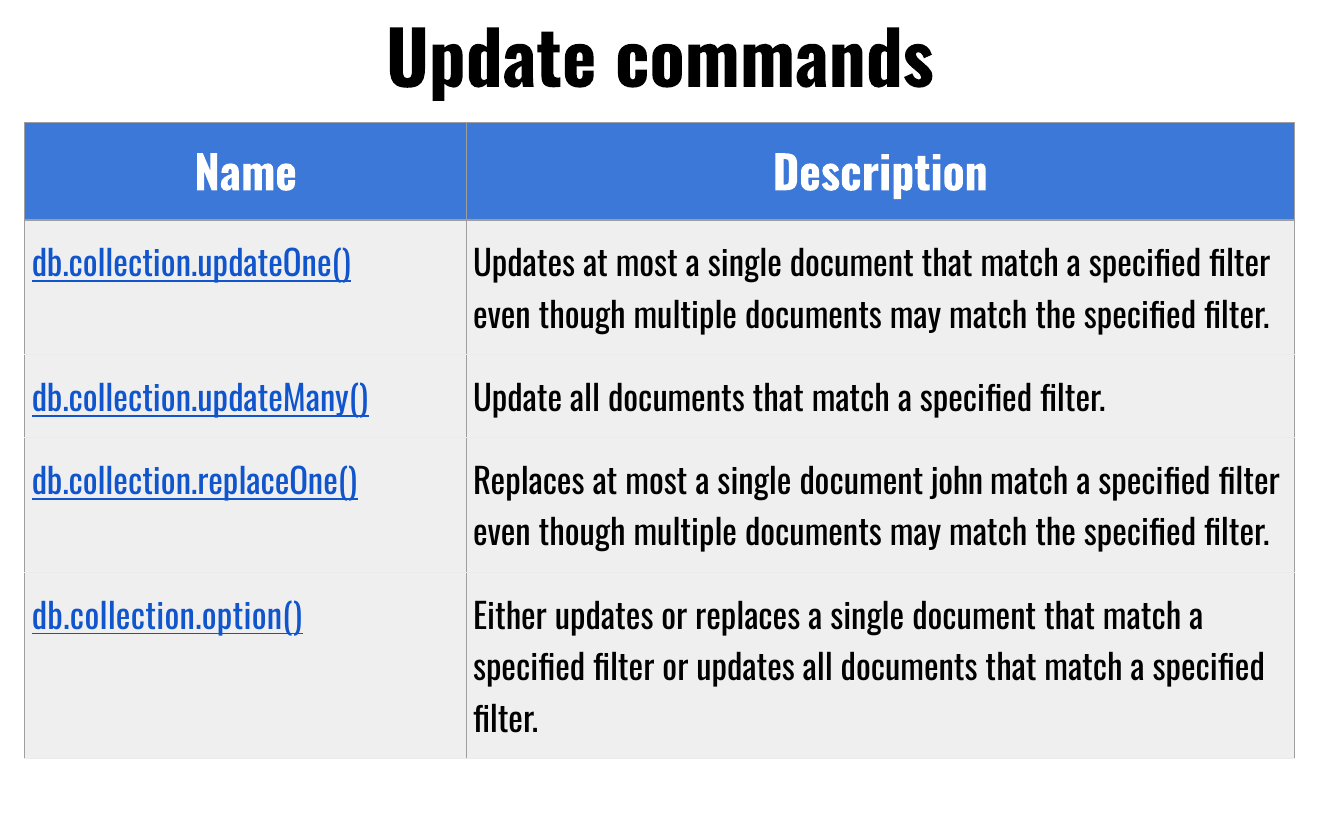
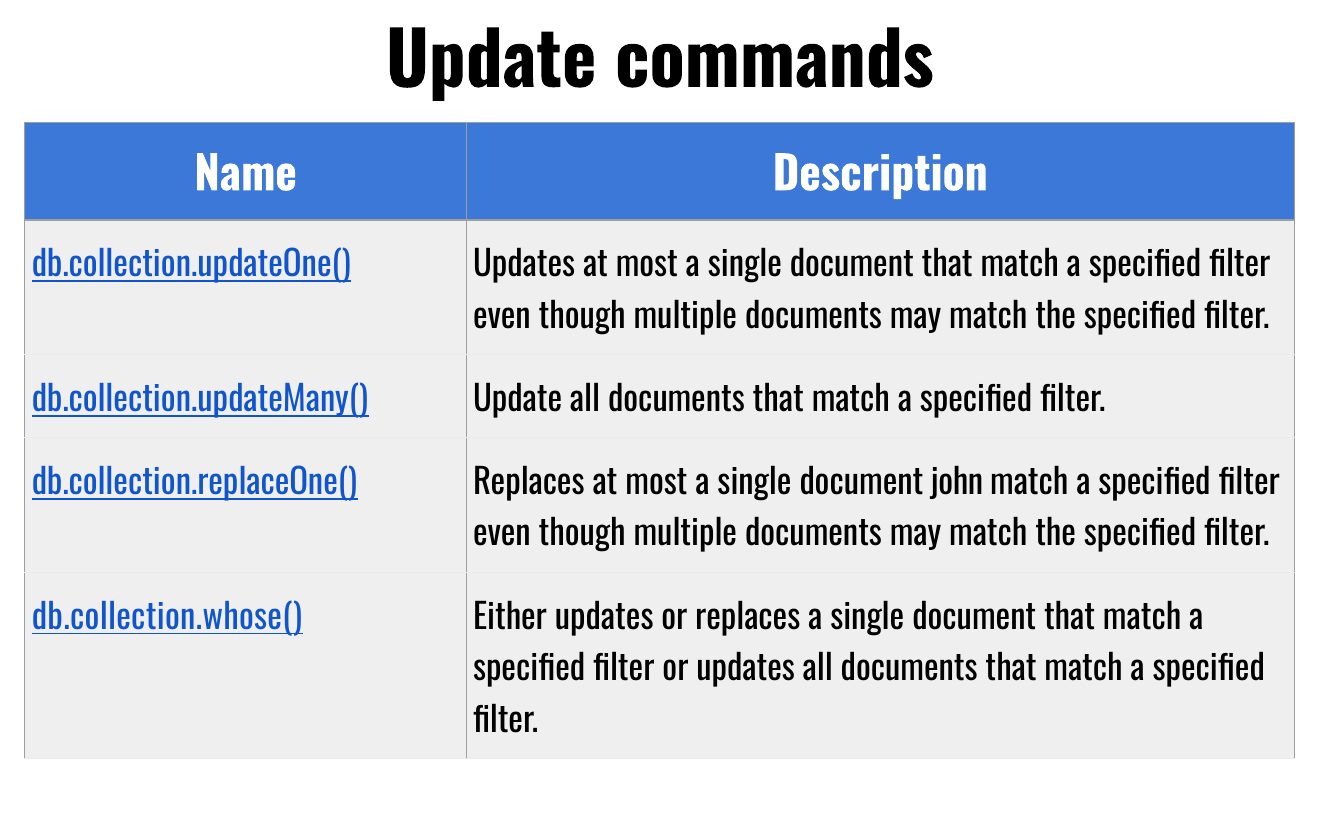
db.collection.option(: db.collection.option( -> db.collection.whose( (167, 618)
